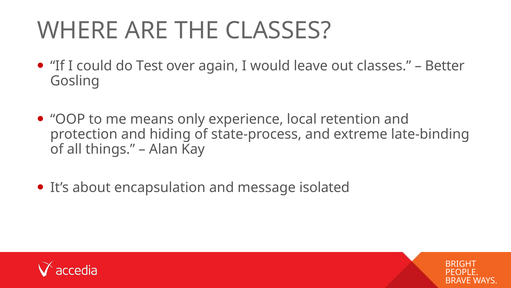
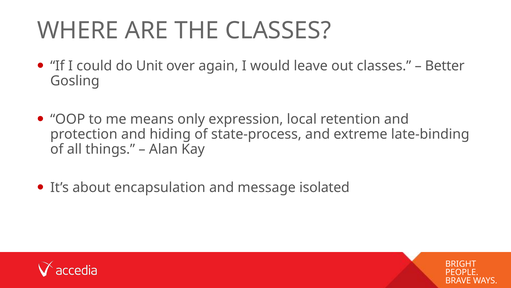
Test: Test -> Unit (149, 66)
experience: experience -> expression (246, 119)
